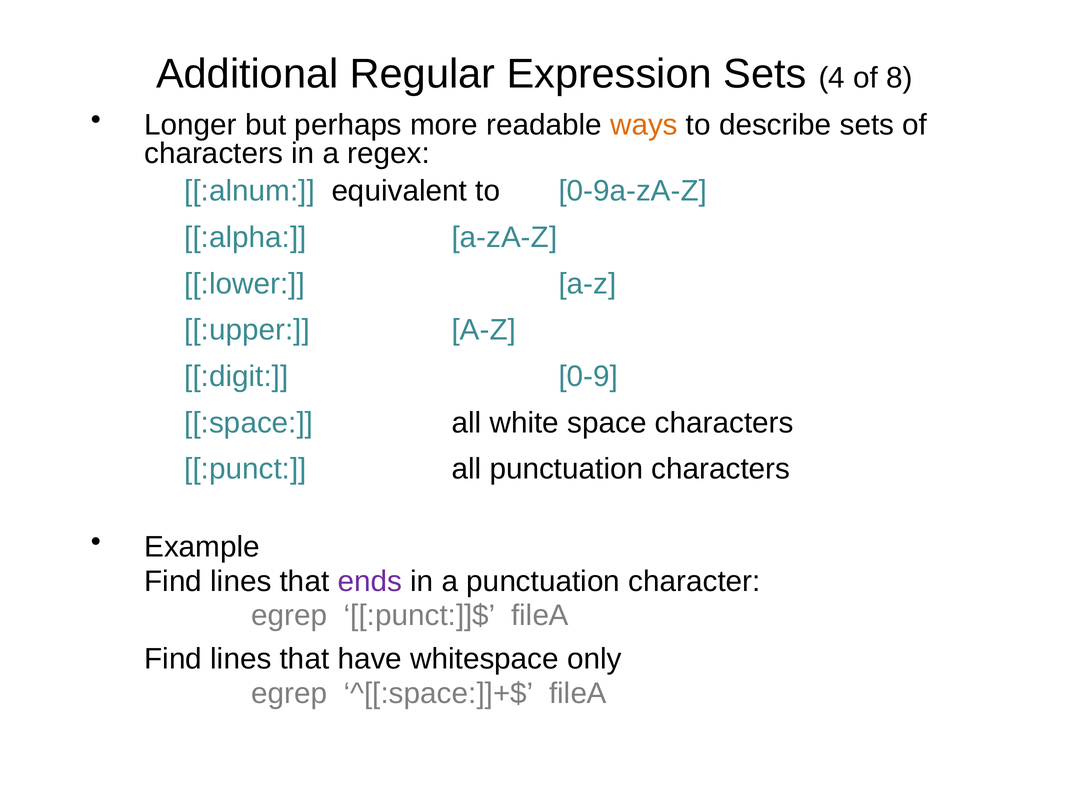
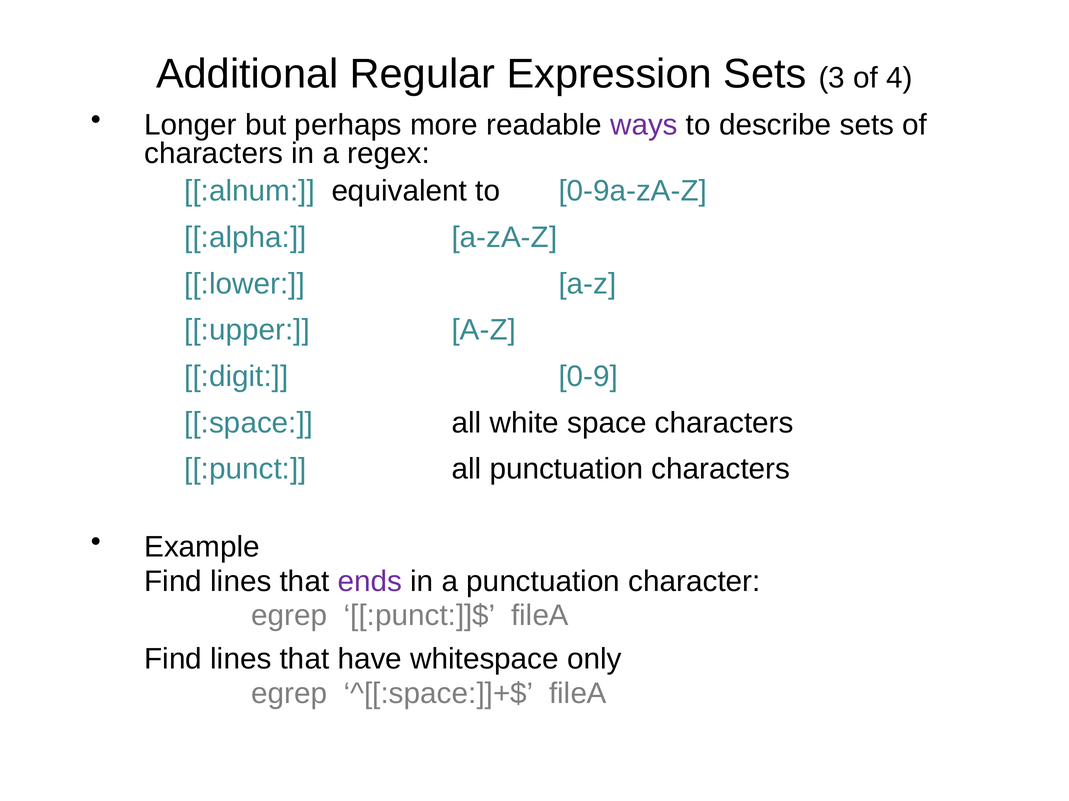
4: 4 -> 3 (832, 78)
8: 8 -> 4 (899, 78)
ways colour: orange -> purple (644, 125)
